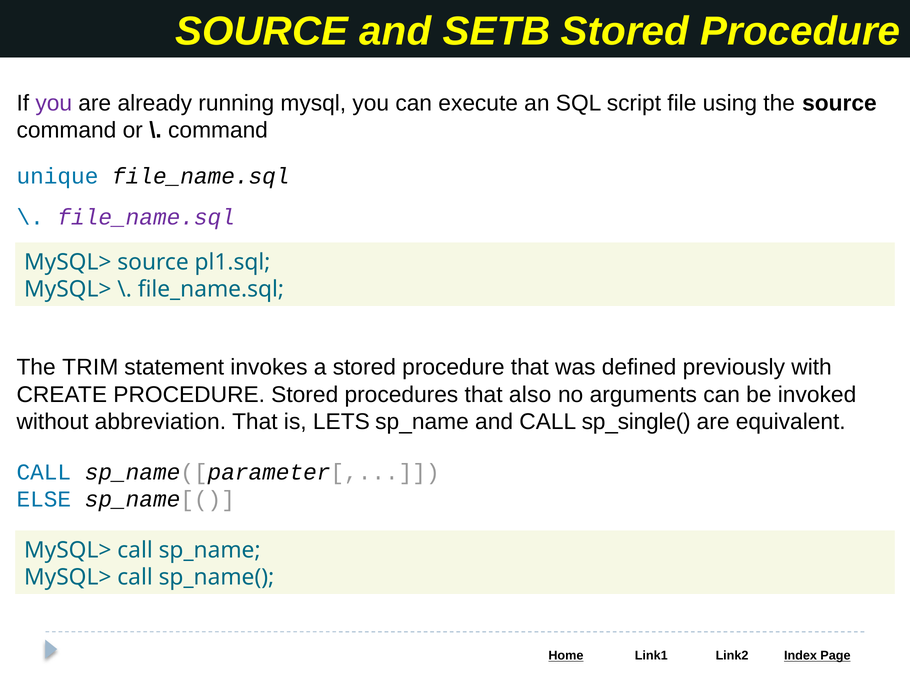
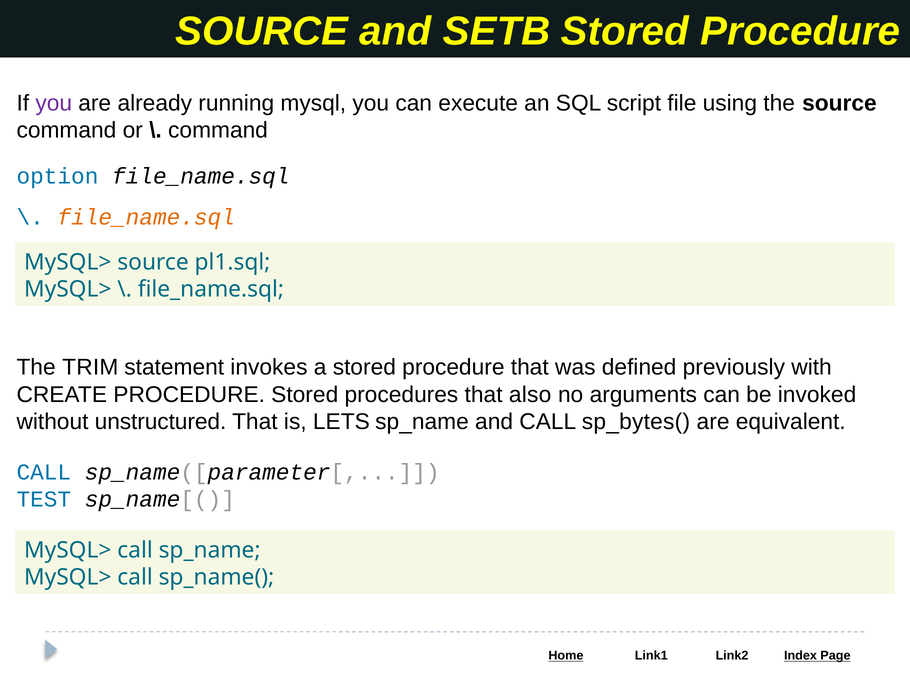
unique: unique -> option (57, 177)
file_name.sql colour: purple -> orange (146, 217)
abbreviation: abbreviation -> unstructured (161, 422)
sp_single(: sp_single( -> sp_bytes( (636, 422)
ELSE: ELSE -> TEST (44, 500)
